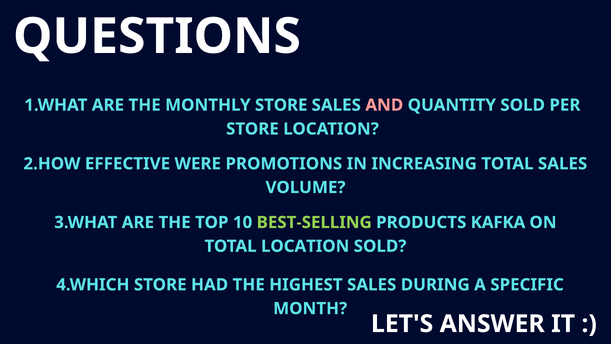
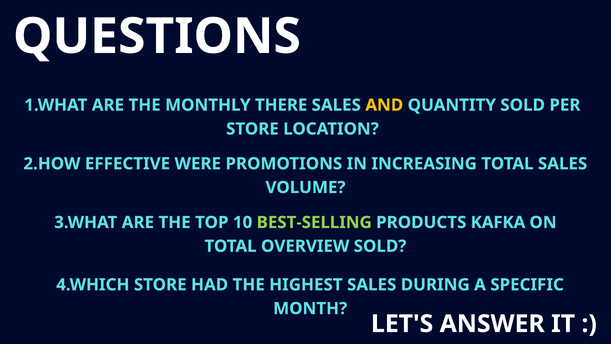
MONTHLY STORE: STORE -> THERE (281, 105)
AND colour: pink -> yellow (384, 105)
TOTAL LOCATION: LOCATION -> OVERVIEW (305, 246)
